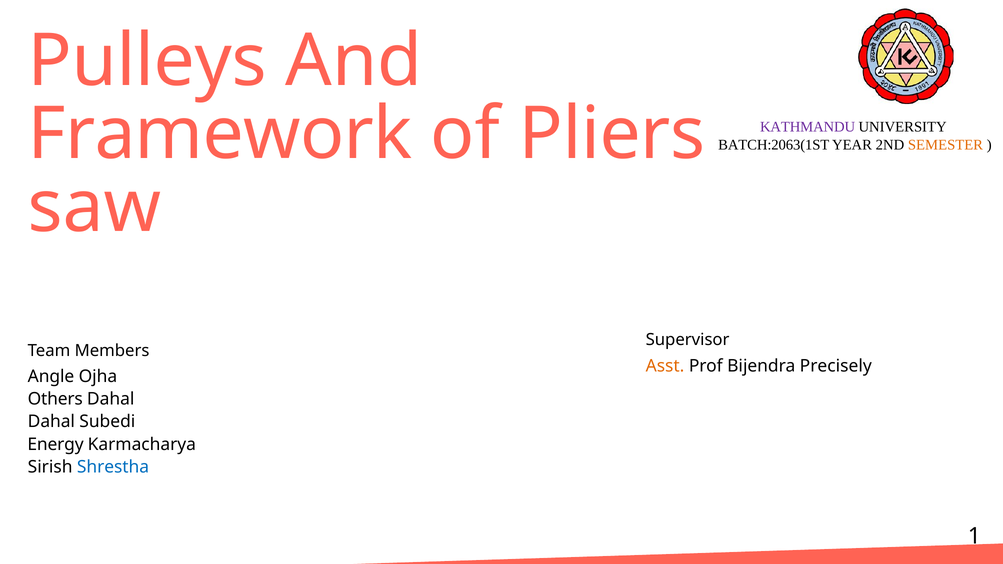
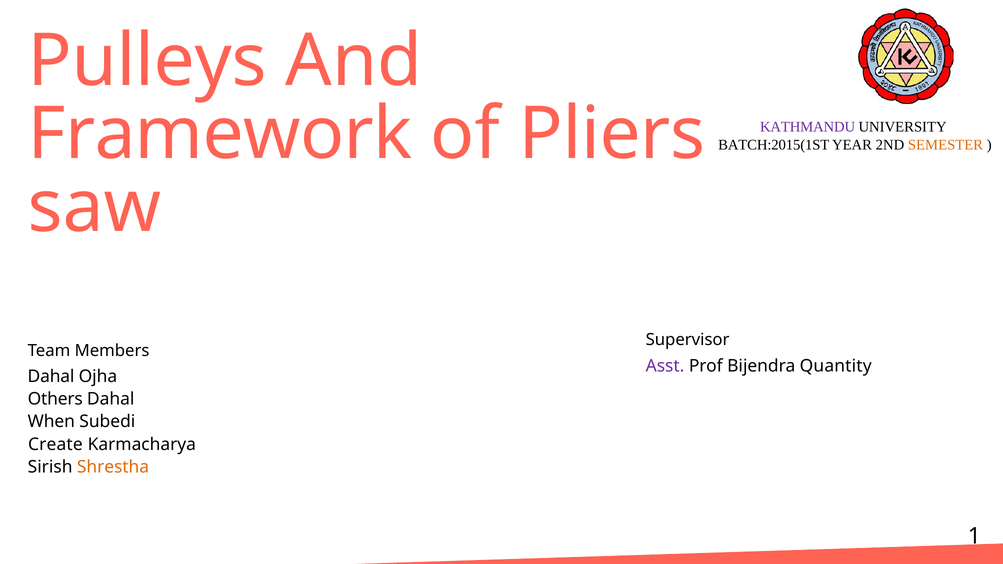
BATCH:2063(1ST: BATCH:2063(1ST -> BATCH:2015(1ST (774, 145)
Asst colour: orange -> purple (665, 366)
Precisely: Precisely -> Quantity (836, 366)
Angle: Angle -> Dahal (51, 377)
Dahal: Dahal -> When (51, 422)
Energy: Energy -> Create (55, 445)
Shrestha colour: blue -> orange (113, 467)
